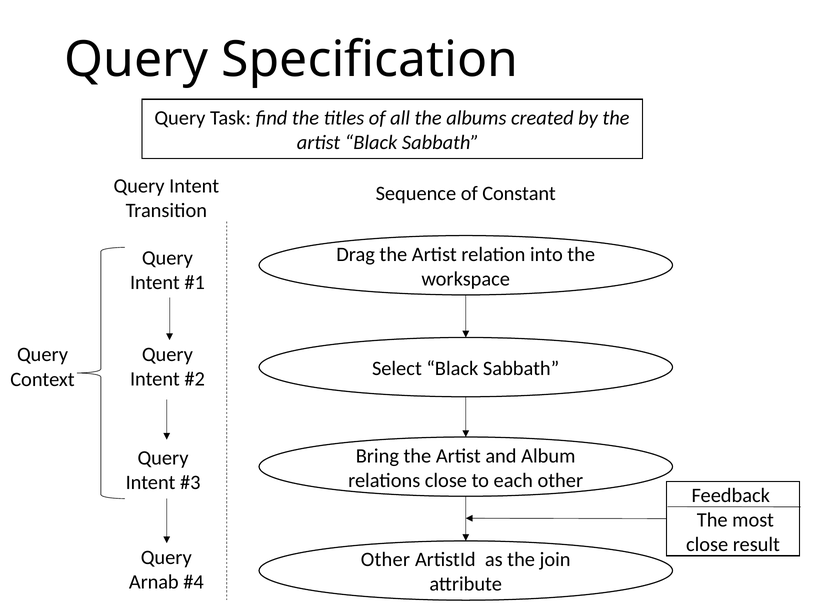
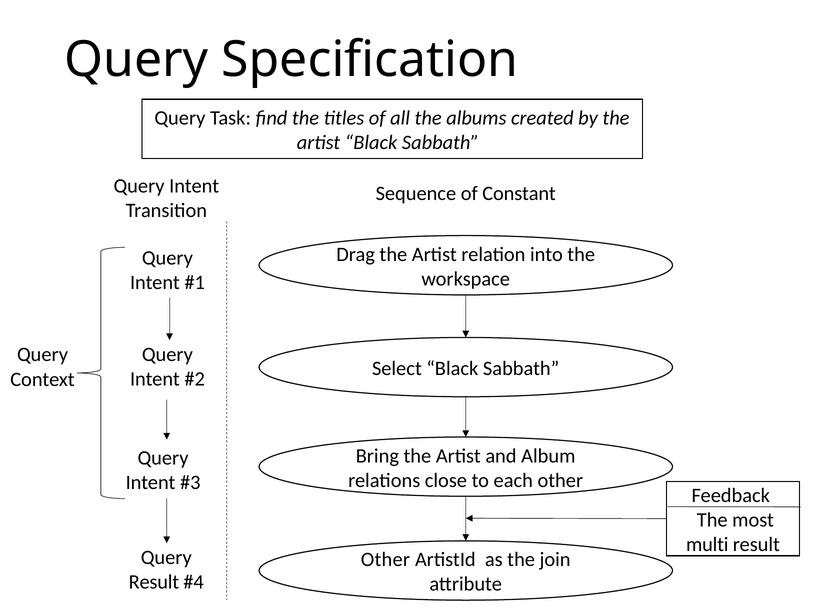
close: close -> multi (707, 544)
Arnab: Arnab -> Result (154, 582)
